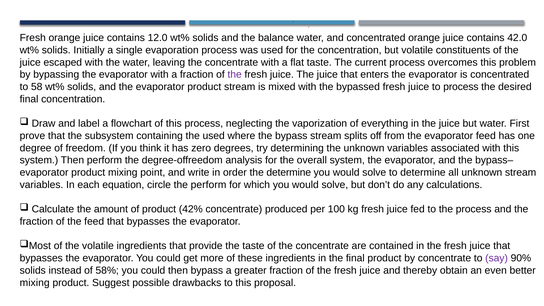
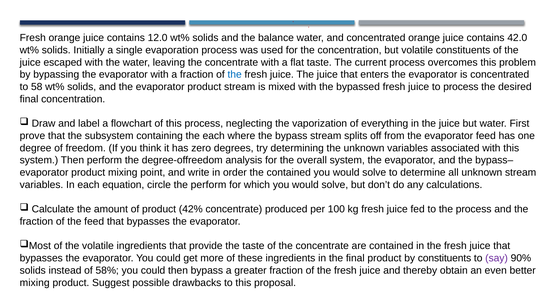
the colour: purple -> blue (235, 75)
the used: used -> each (214, 136)
the determine: determine -> contained (289, 173)
by concentrate: concentrate -> constituents (445, 258)
